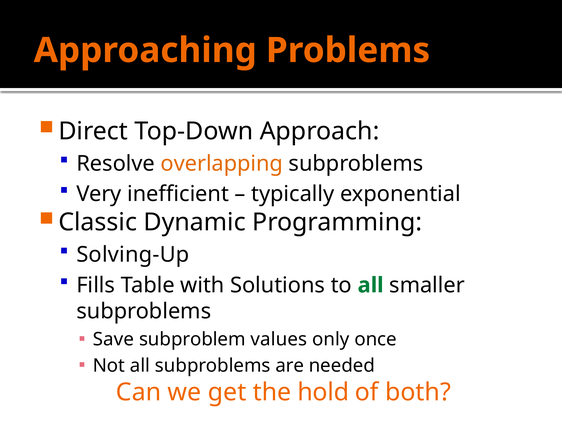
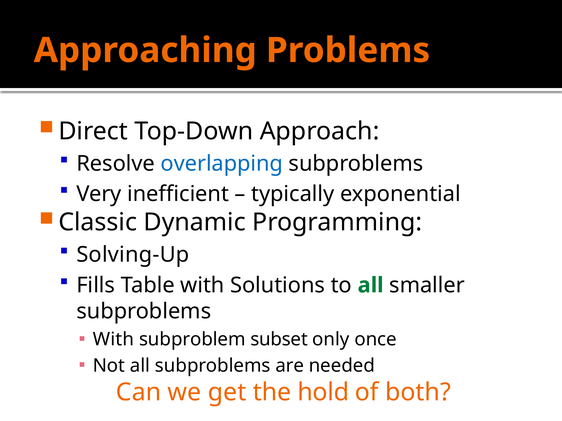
overlapping colour: orange -> blue (222, 164)
Save: Save -> With (113, 340)
values: values -> subset (279, 340)
